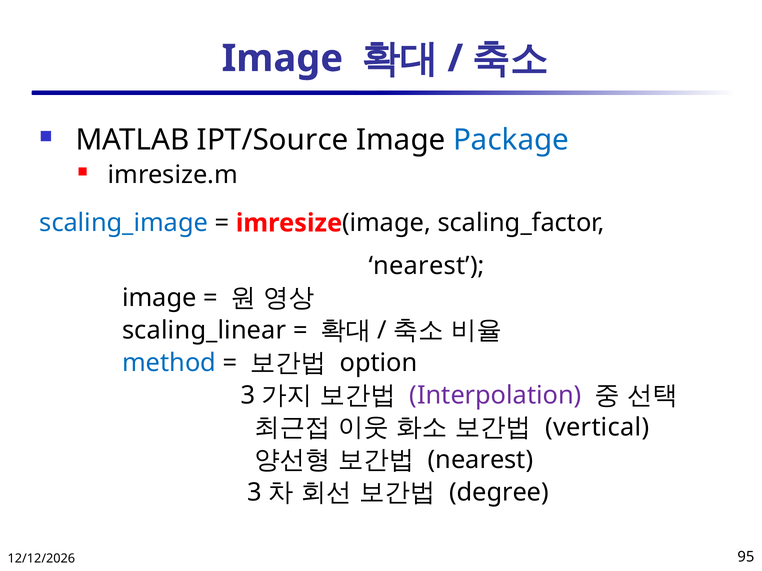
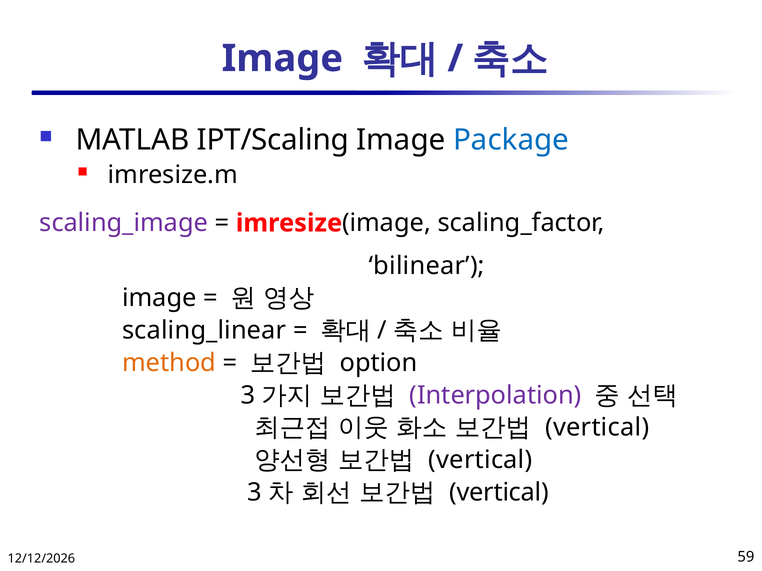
IPT/Source: IPT/Source -> IPT/Scaling (273, 140)
scaling_image colour: blue -> purple (124, 223)
nearest: nearest -> bilinear (427, 266)
method colour: blue -> orange (169, 363)
nearest: nearest -> vertical (480, 460)
degree: degree -> vertical (499, 493)
95: 95 -> 59 (746, 557)
